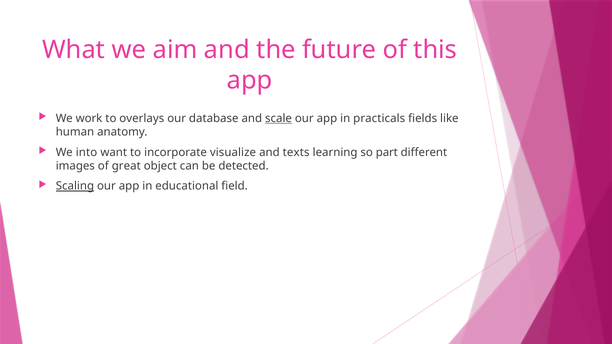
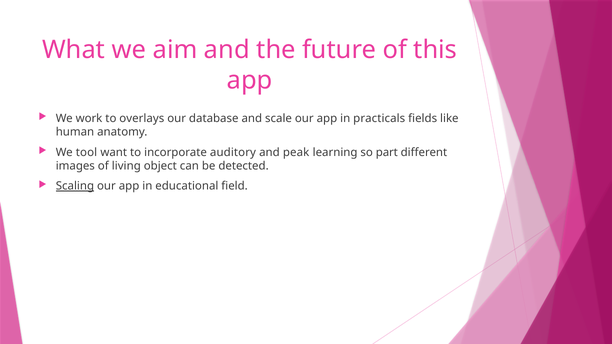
scale underline: present -> none (279, 118)
into: into -> tool (87, 152)
visualize: visualize -> auditory (233, 152)
texts: texts -> peak (296, 152)
great: great -> living (126, 166)
